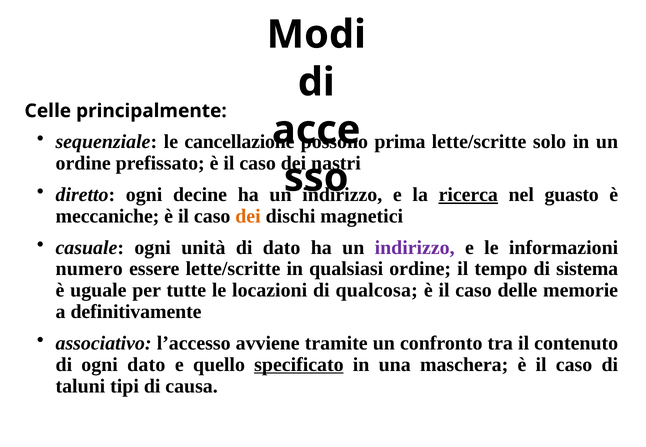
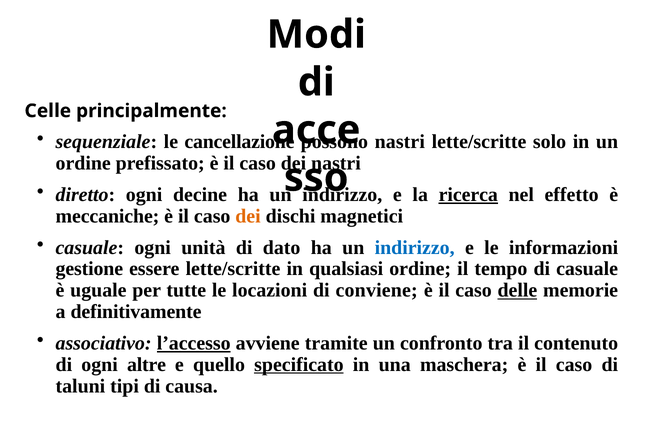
prima: prima -> nastri (400, 142)
guasto: guasto -> effetto (572, 195)
indirizzo colour: purple -> blue (415, 248)
numero: numero -> gestione (89, 269)
di sistema: sistema -> casuale (587, 269)
qualcosa: qualcosa -> conviene (377, 290)
delle underline: none -> present (517, 290)
l’accesso underline: none -> present (194, 343)
ogni dato: dato -> altre (147, 365)
